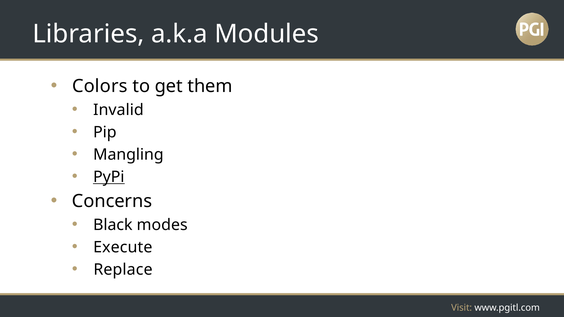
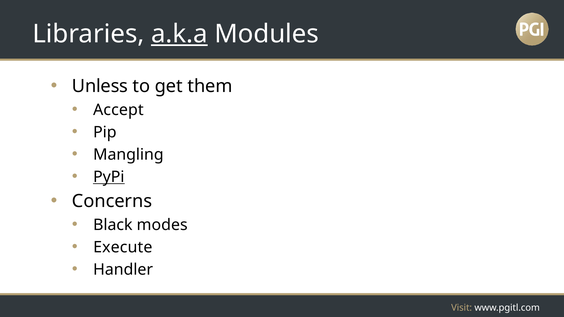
a.k.a underline: none -> present (179, 34)
Colors: Colors -> Unless (100, 86)
Invalid: Invalid -> Accept (118, 110)
Replace: Replace -> Handler (123, 270)
